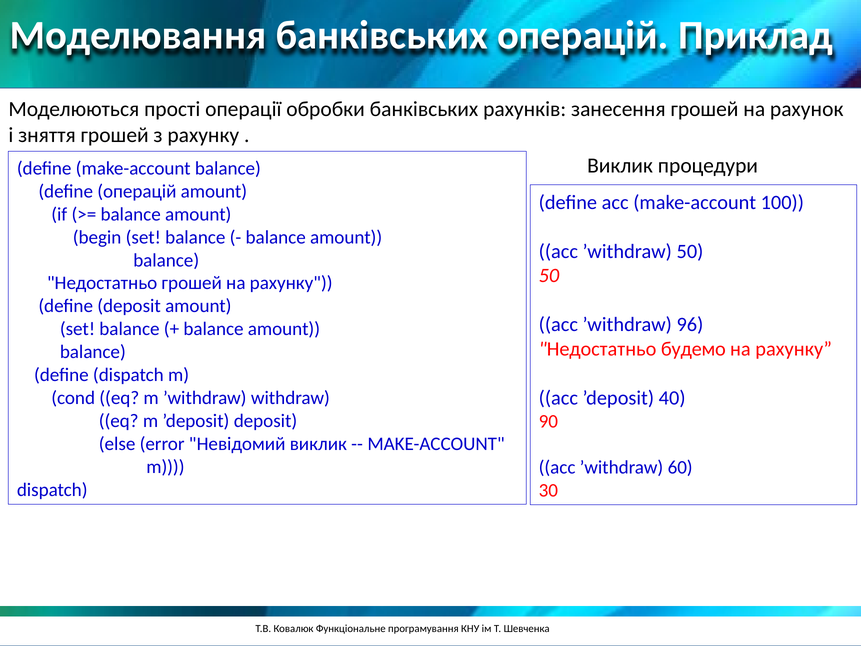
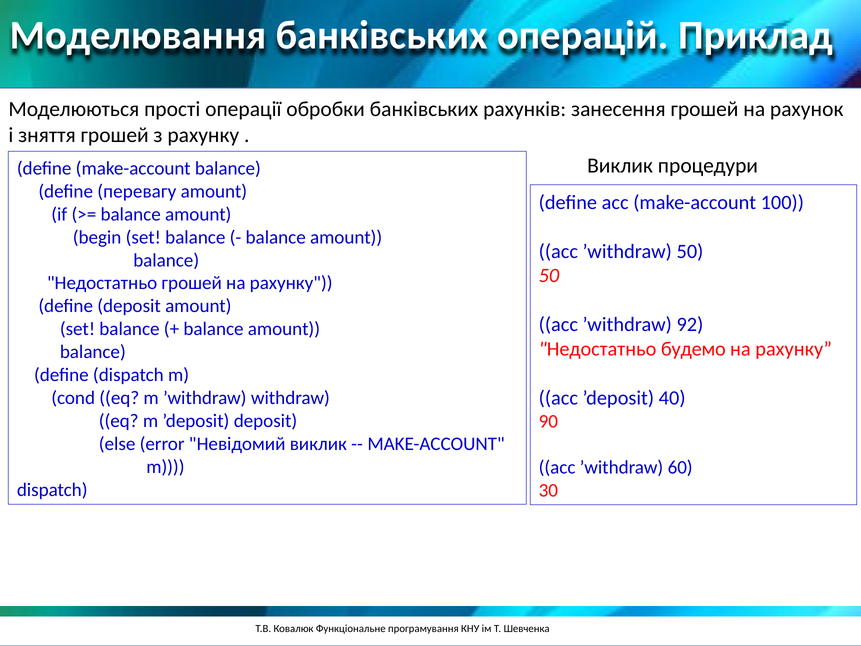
define операцій: операцій -> перевагу (137, 191)
96: 96 -> 92 (690, 324)
